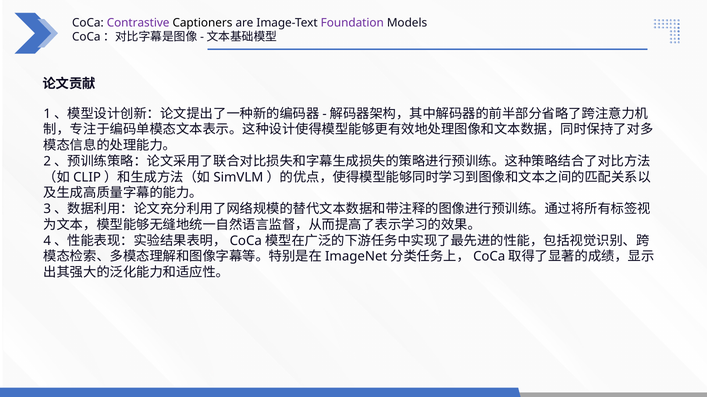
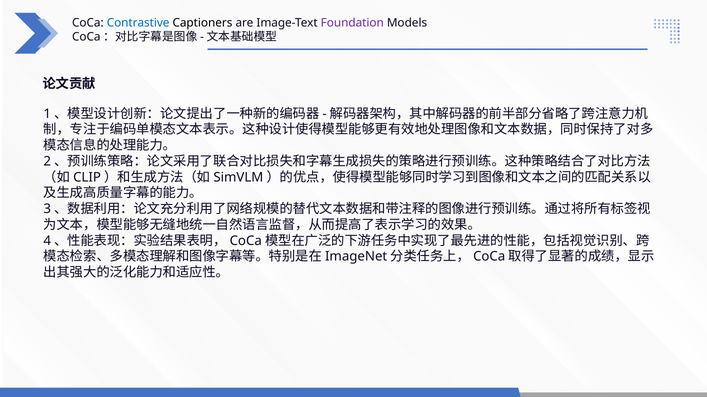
Contrastive colour: purple -> blue (138, 23)
